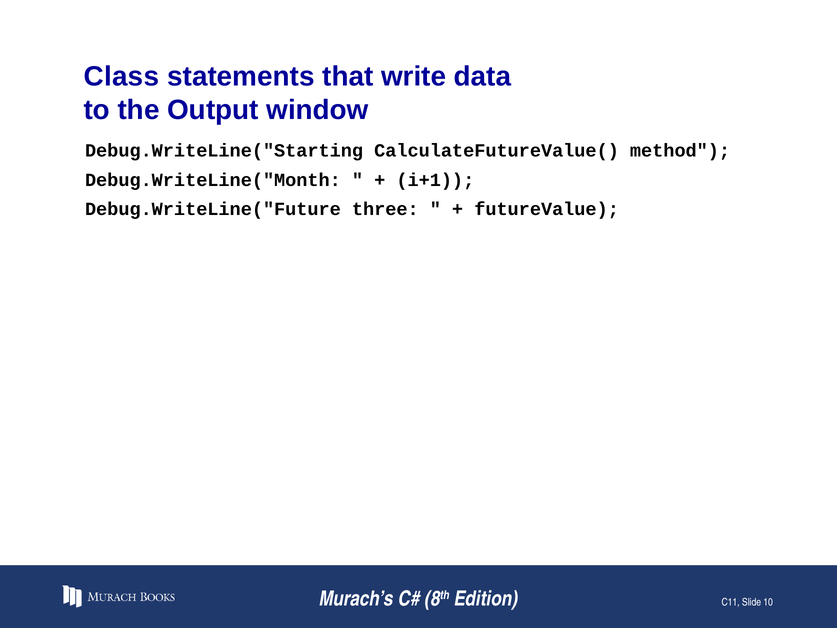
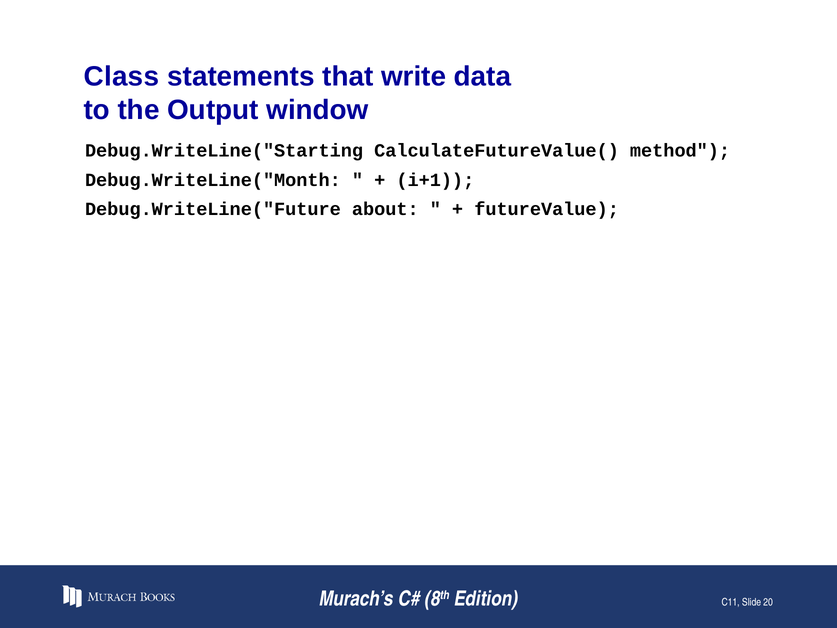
three: three -> about (385, 209)
10: 10 -> 20 (768, 602)
